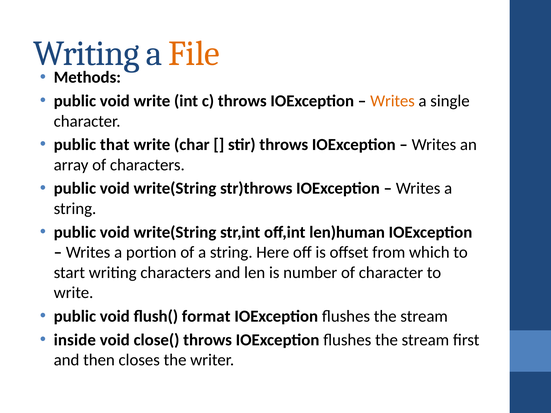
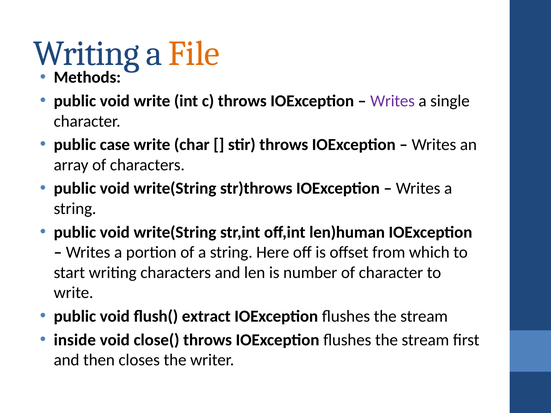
Writes colour: orange -> purple (393, 101)
that: that -> case (115, 145)
format: format -> extract (206, 316)
